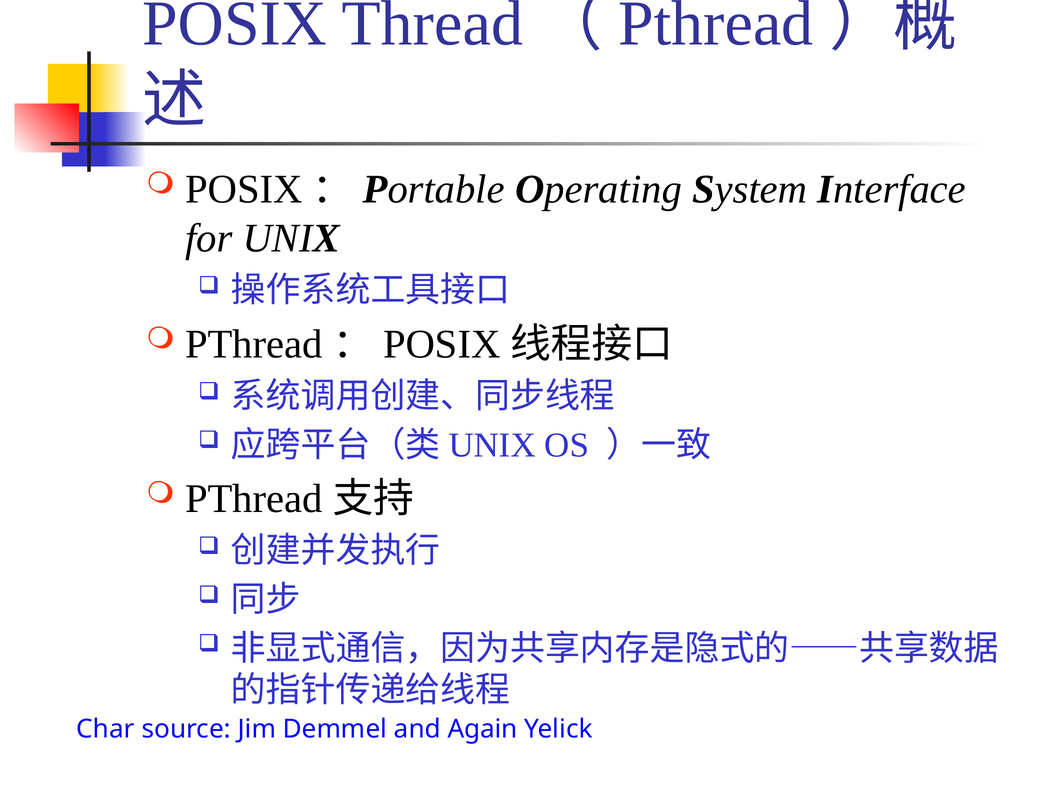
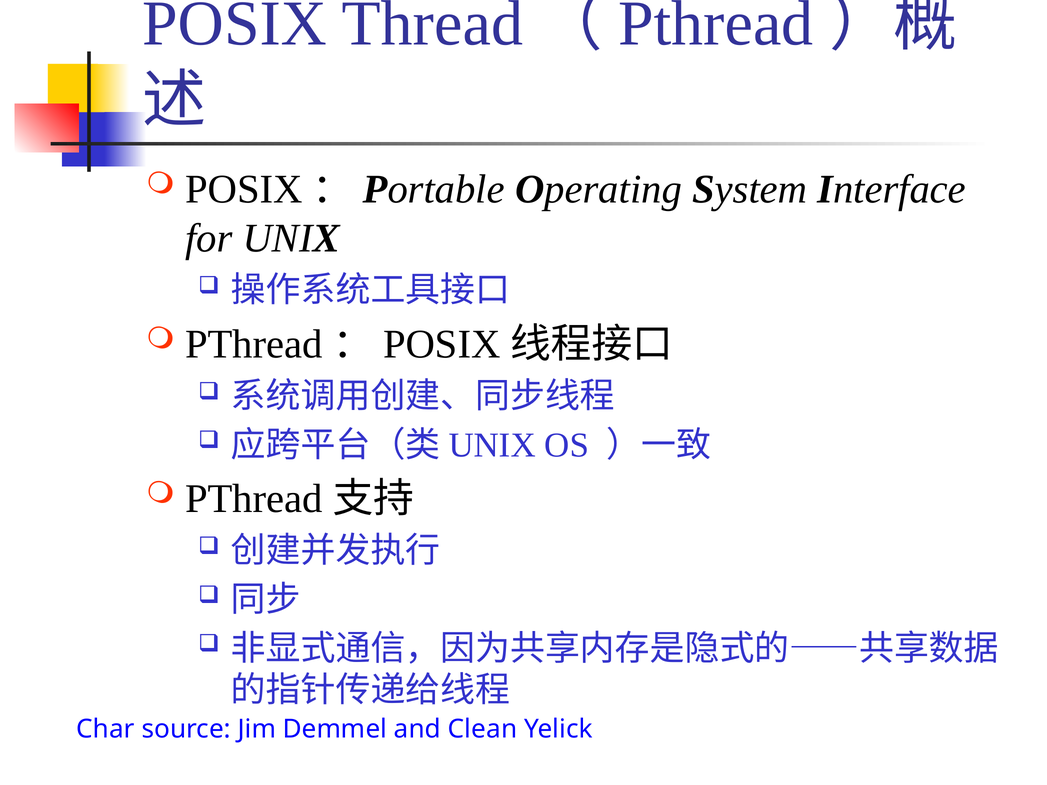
Again: Again -> Clean (482, 729)
